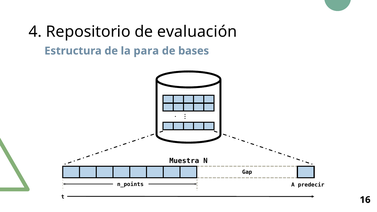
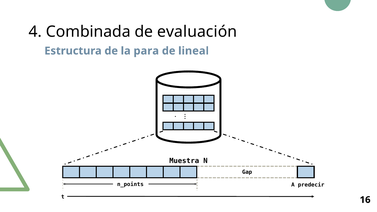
Repositorio: Repositorio -> Combinada (88, 32)
bases: bases -> lineal (194, 51)
